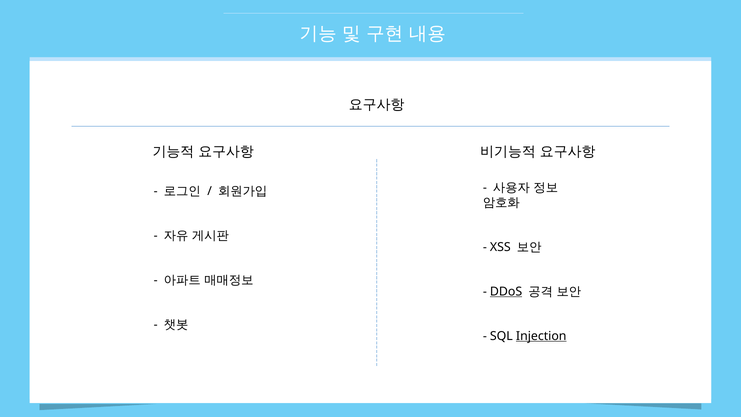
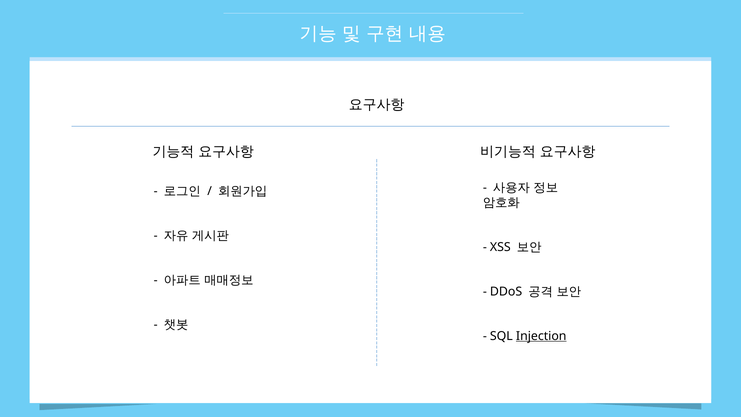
DDoS underline: present -> none (506, 291)
